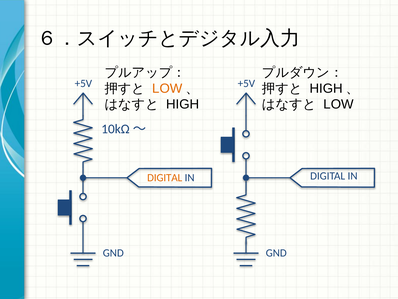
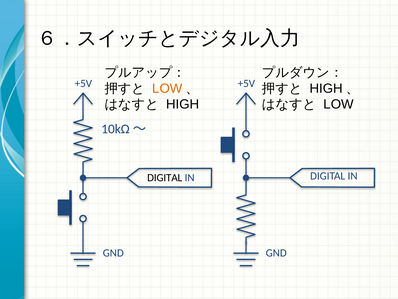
DIGITAL colour: orange -> black (165, 177)
